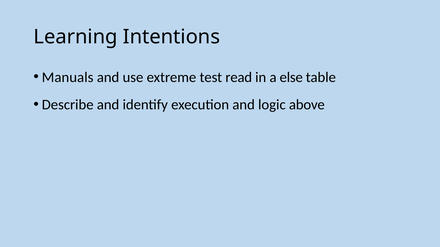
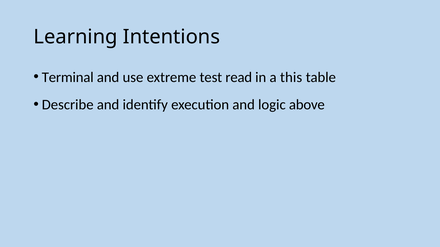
Manuals: Manuals -> Terminal (68, 77)
else: else -> this (291, 77)
